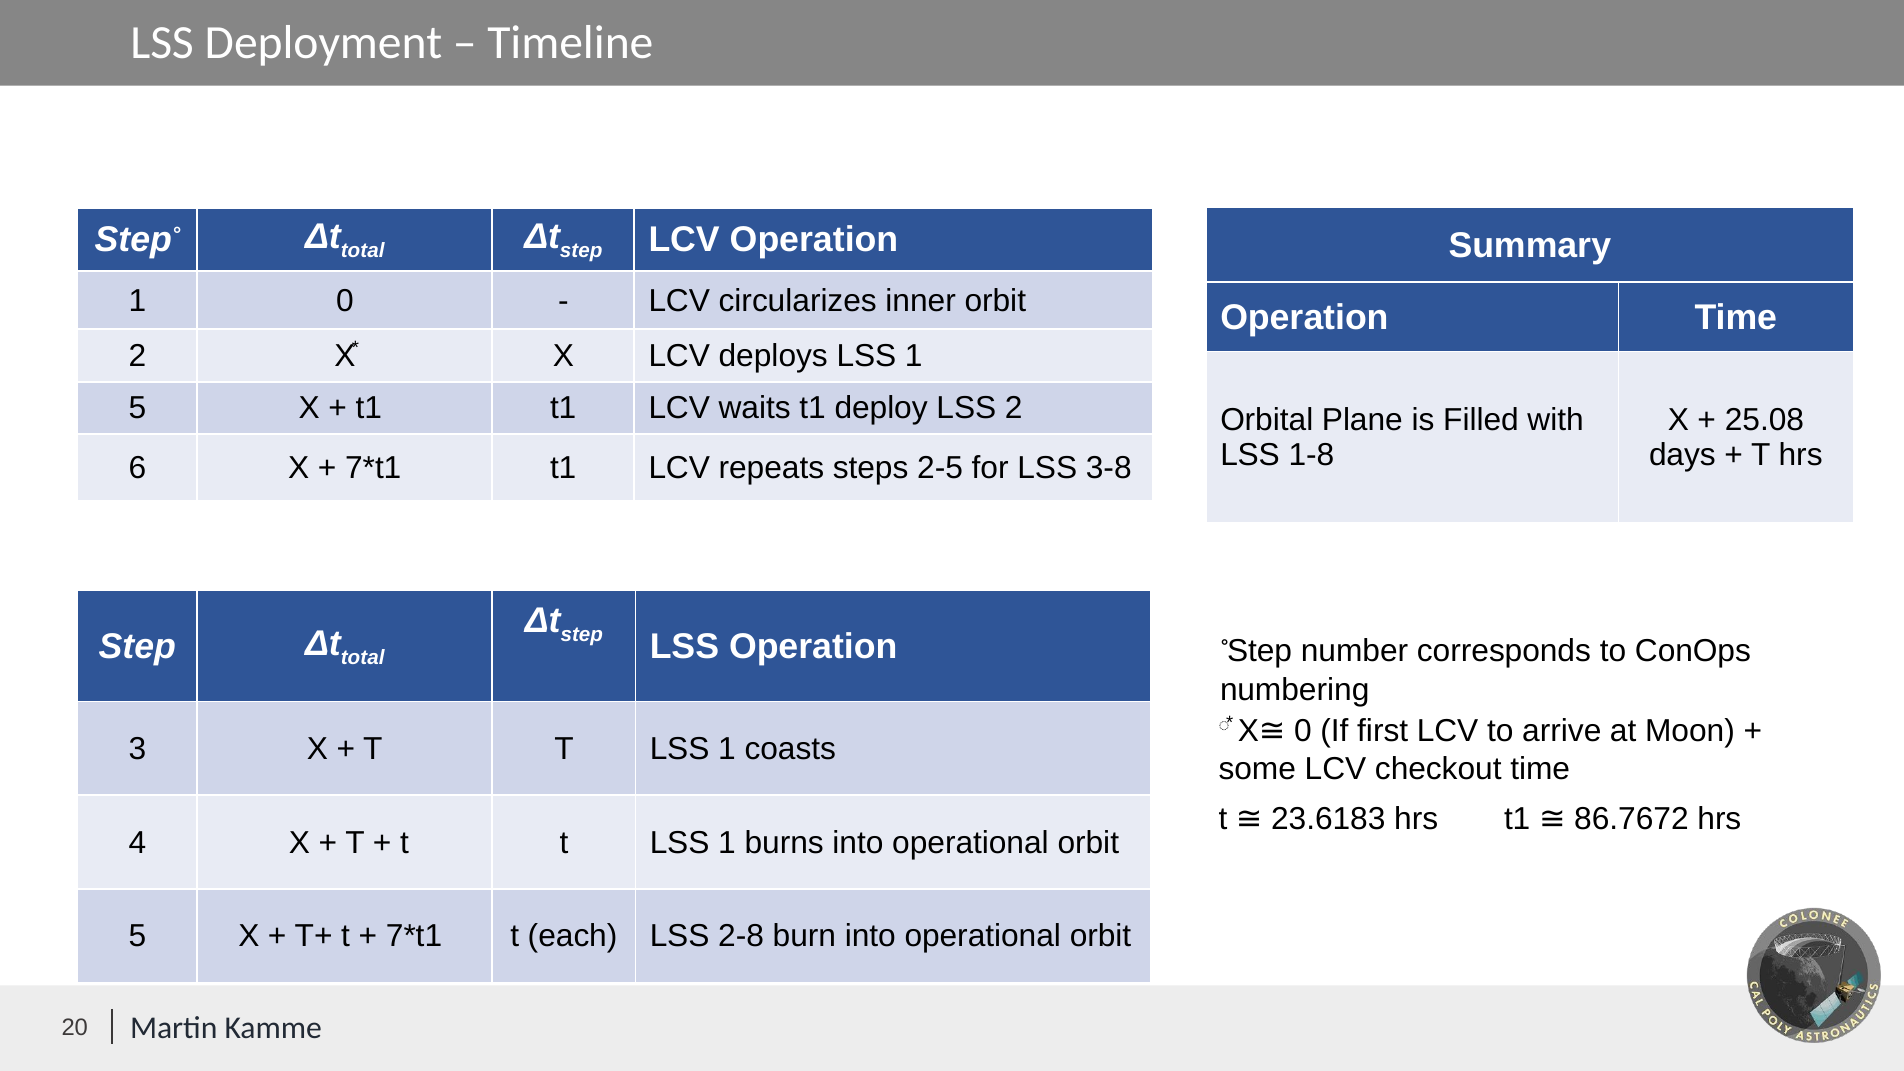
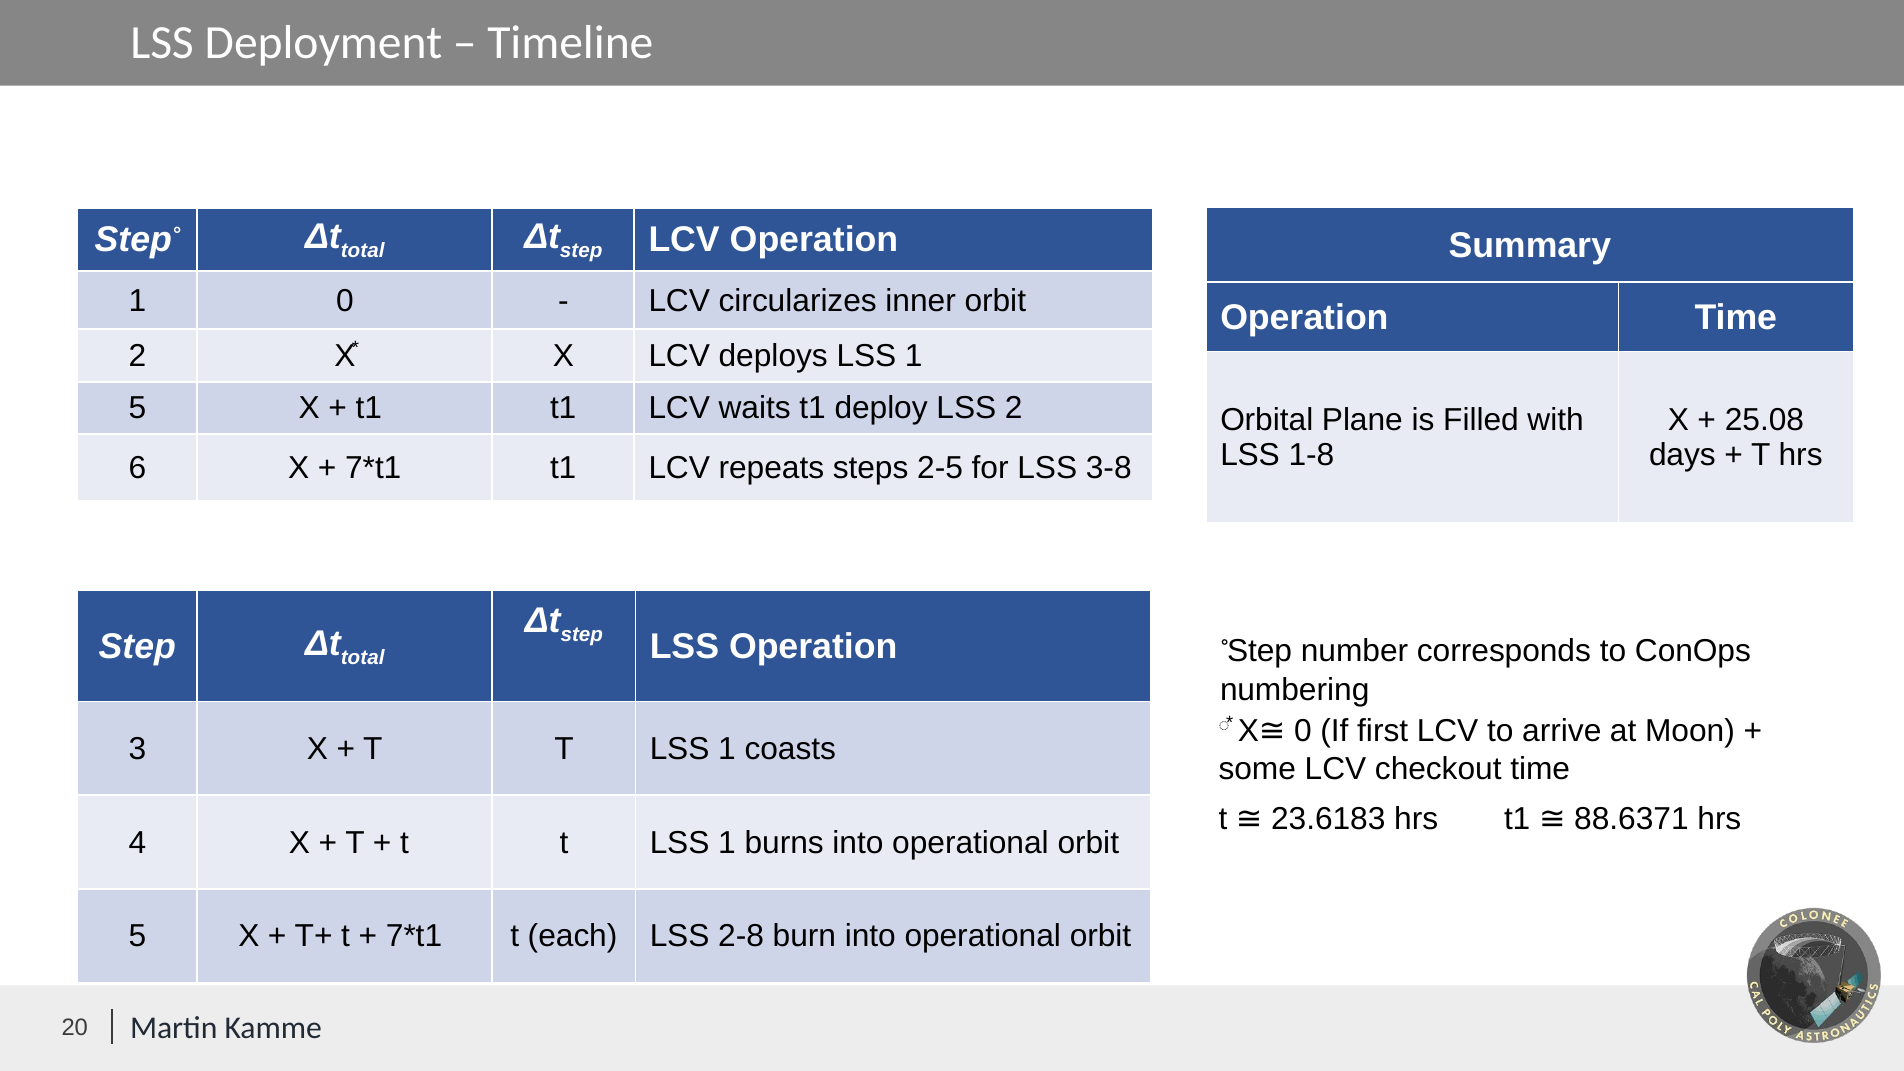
86.7672: 86.7672 -> 88.6371 (1631, 819)
